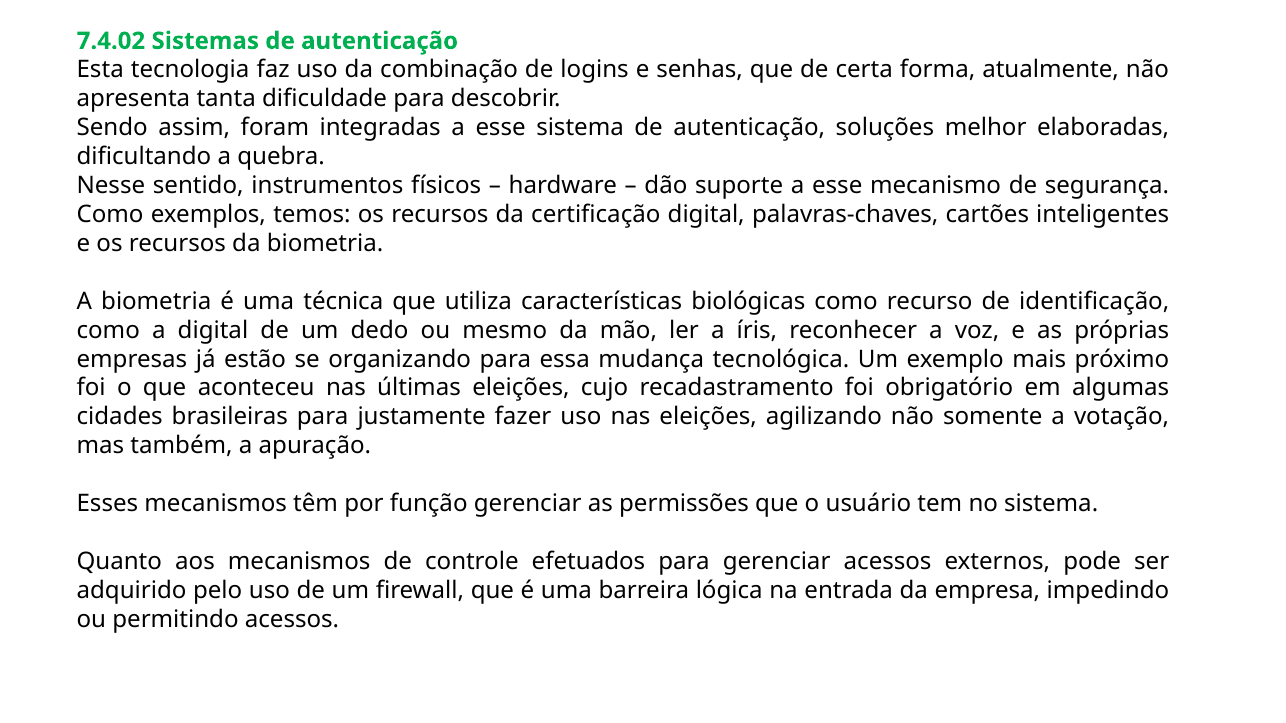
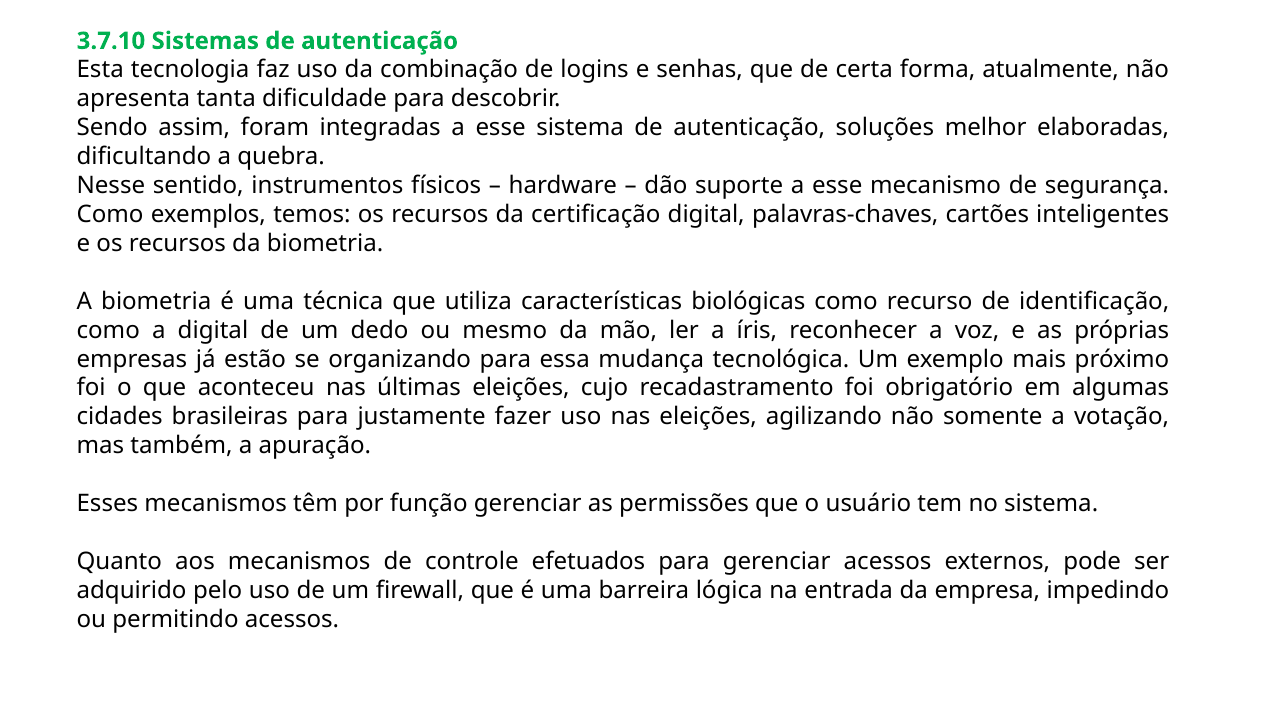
7.4.02: 7.4.02 -> 3.7.10 (111, 41)
